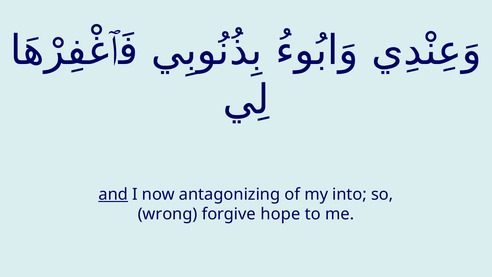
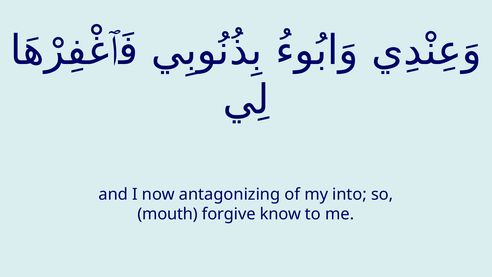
and underline: present -> none (113, 194)
wrong: wrong -> mouth (168, 214)
hope: hope -> know (280, 214)
